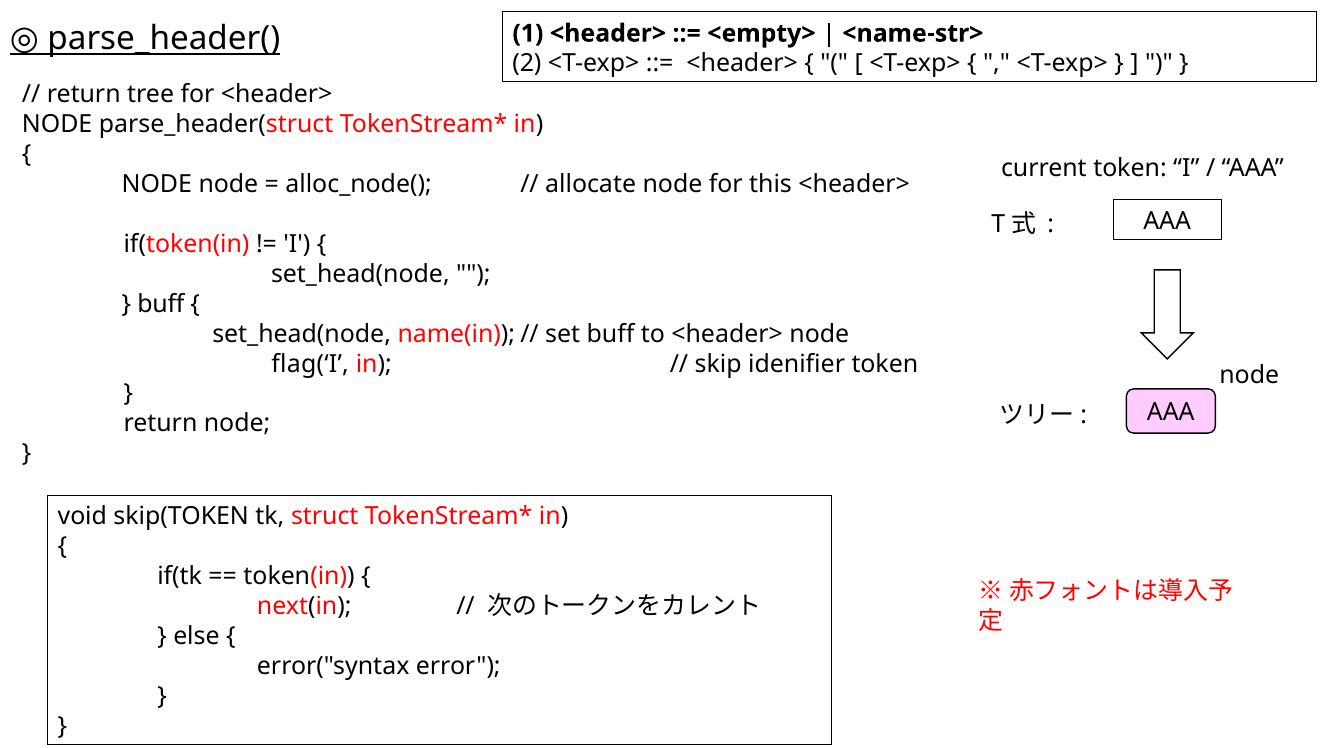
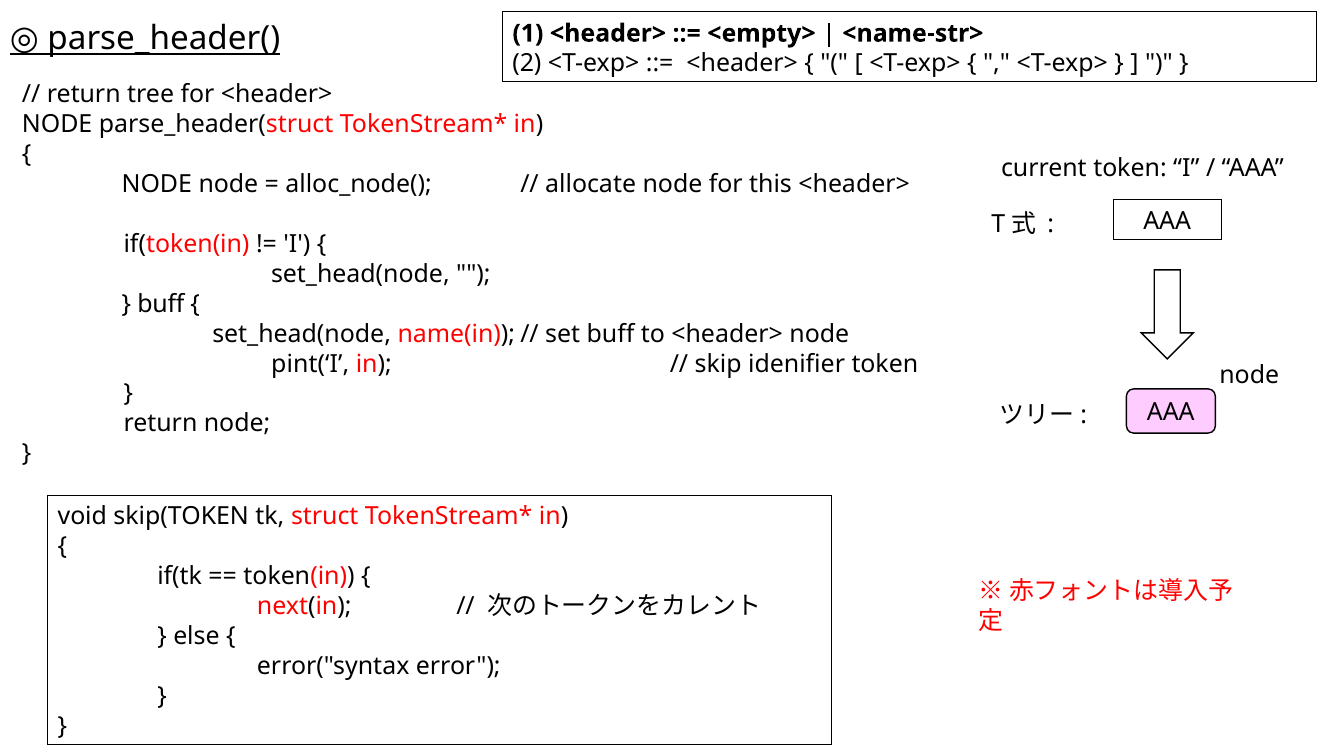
flag(‘I: flag(‘I -> pint(‘I (310, 364)
